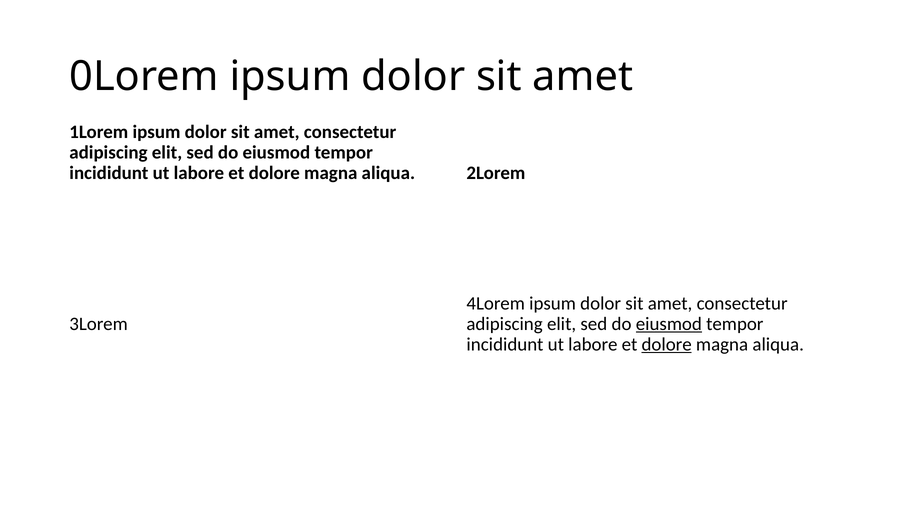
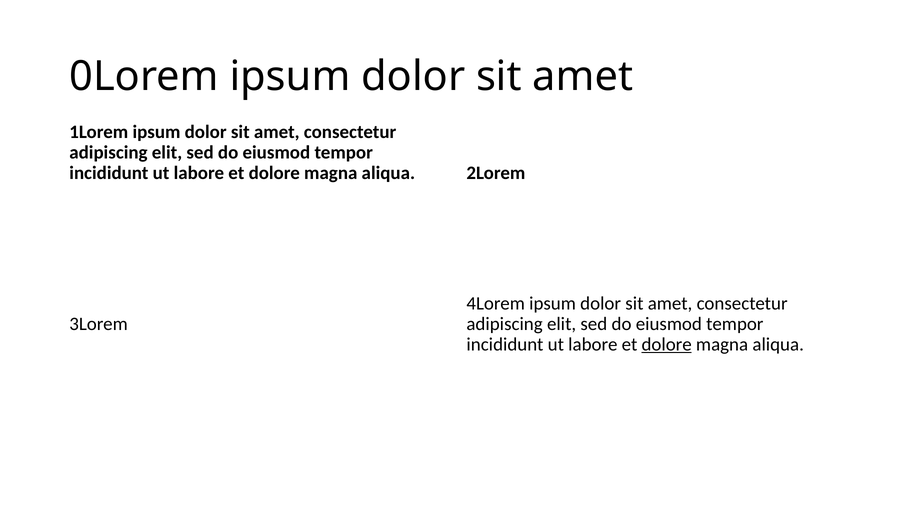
eiusmod underline: present -> none (669, 324)
